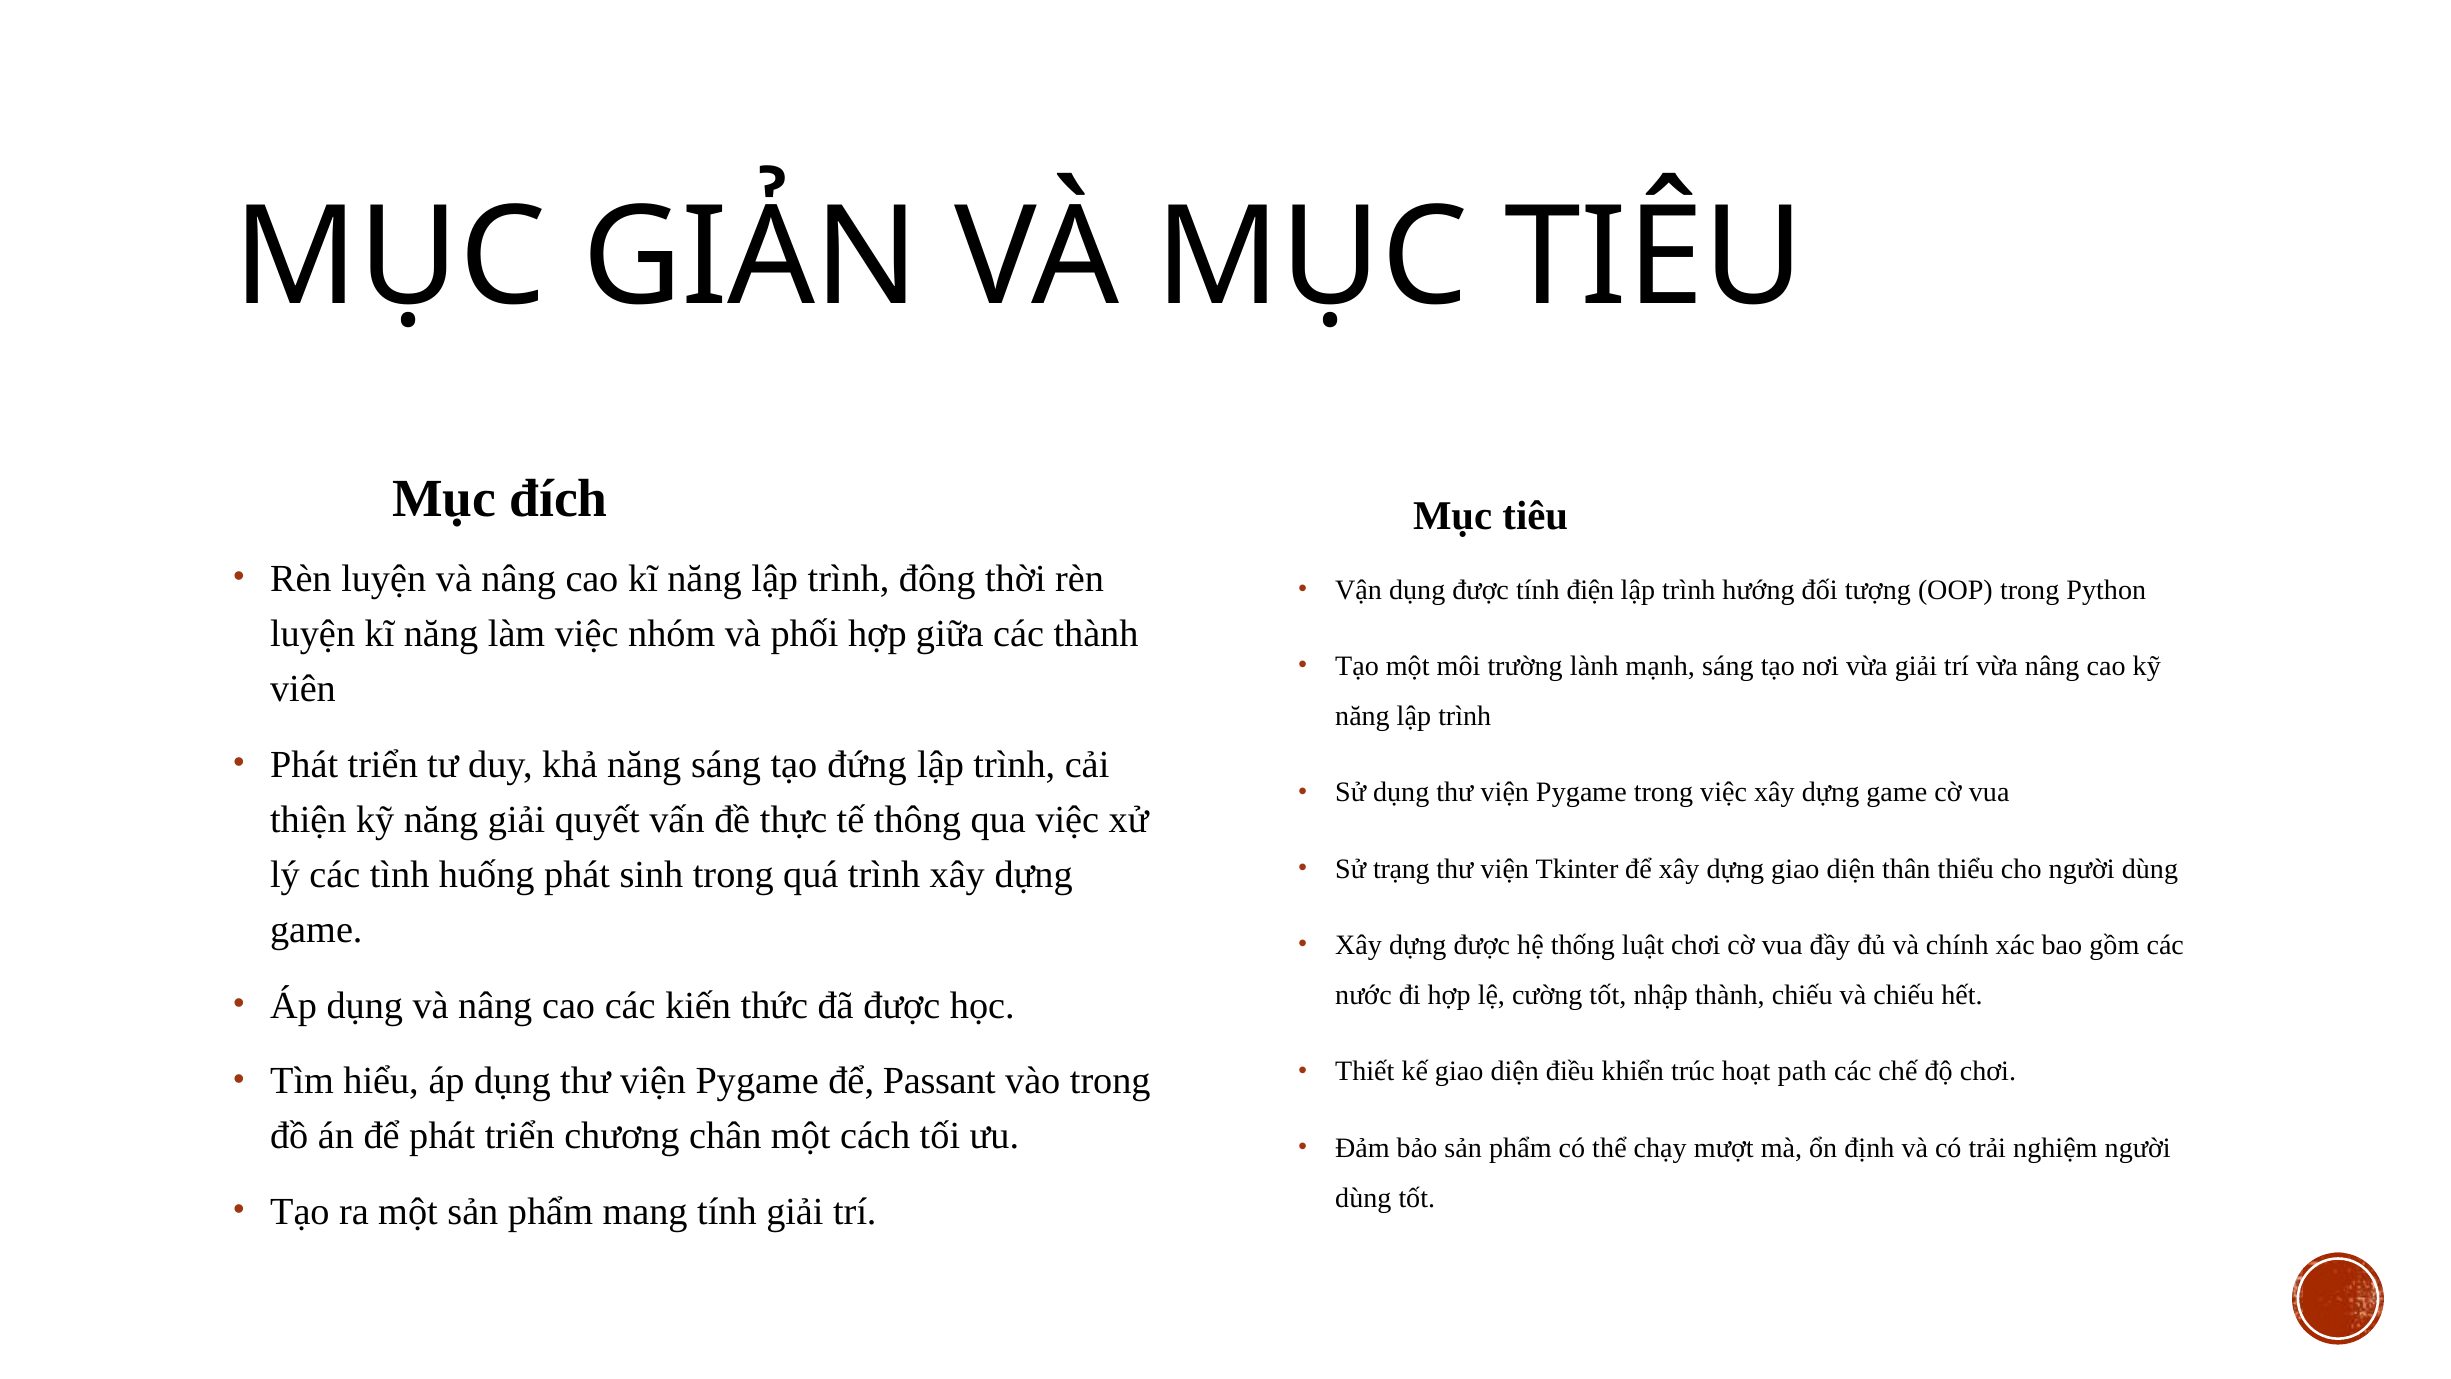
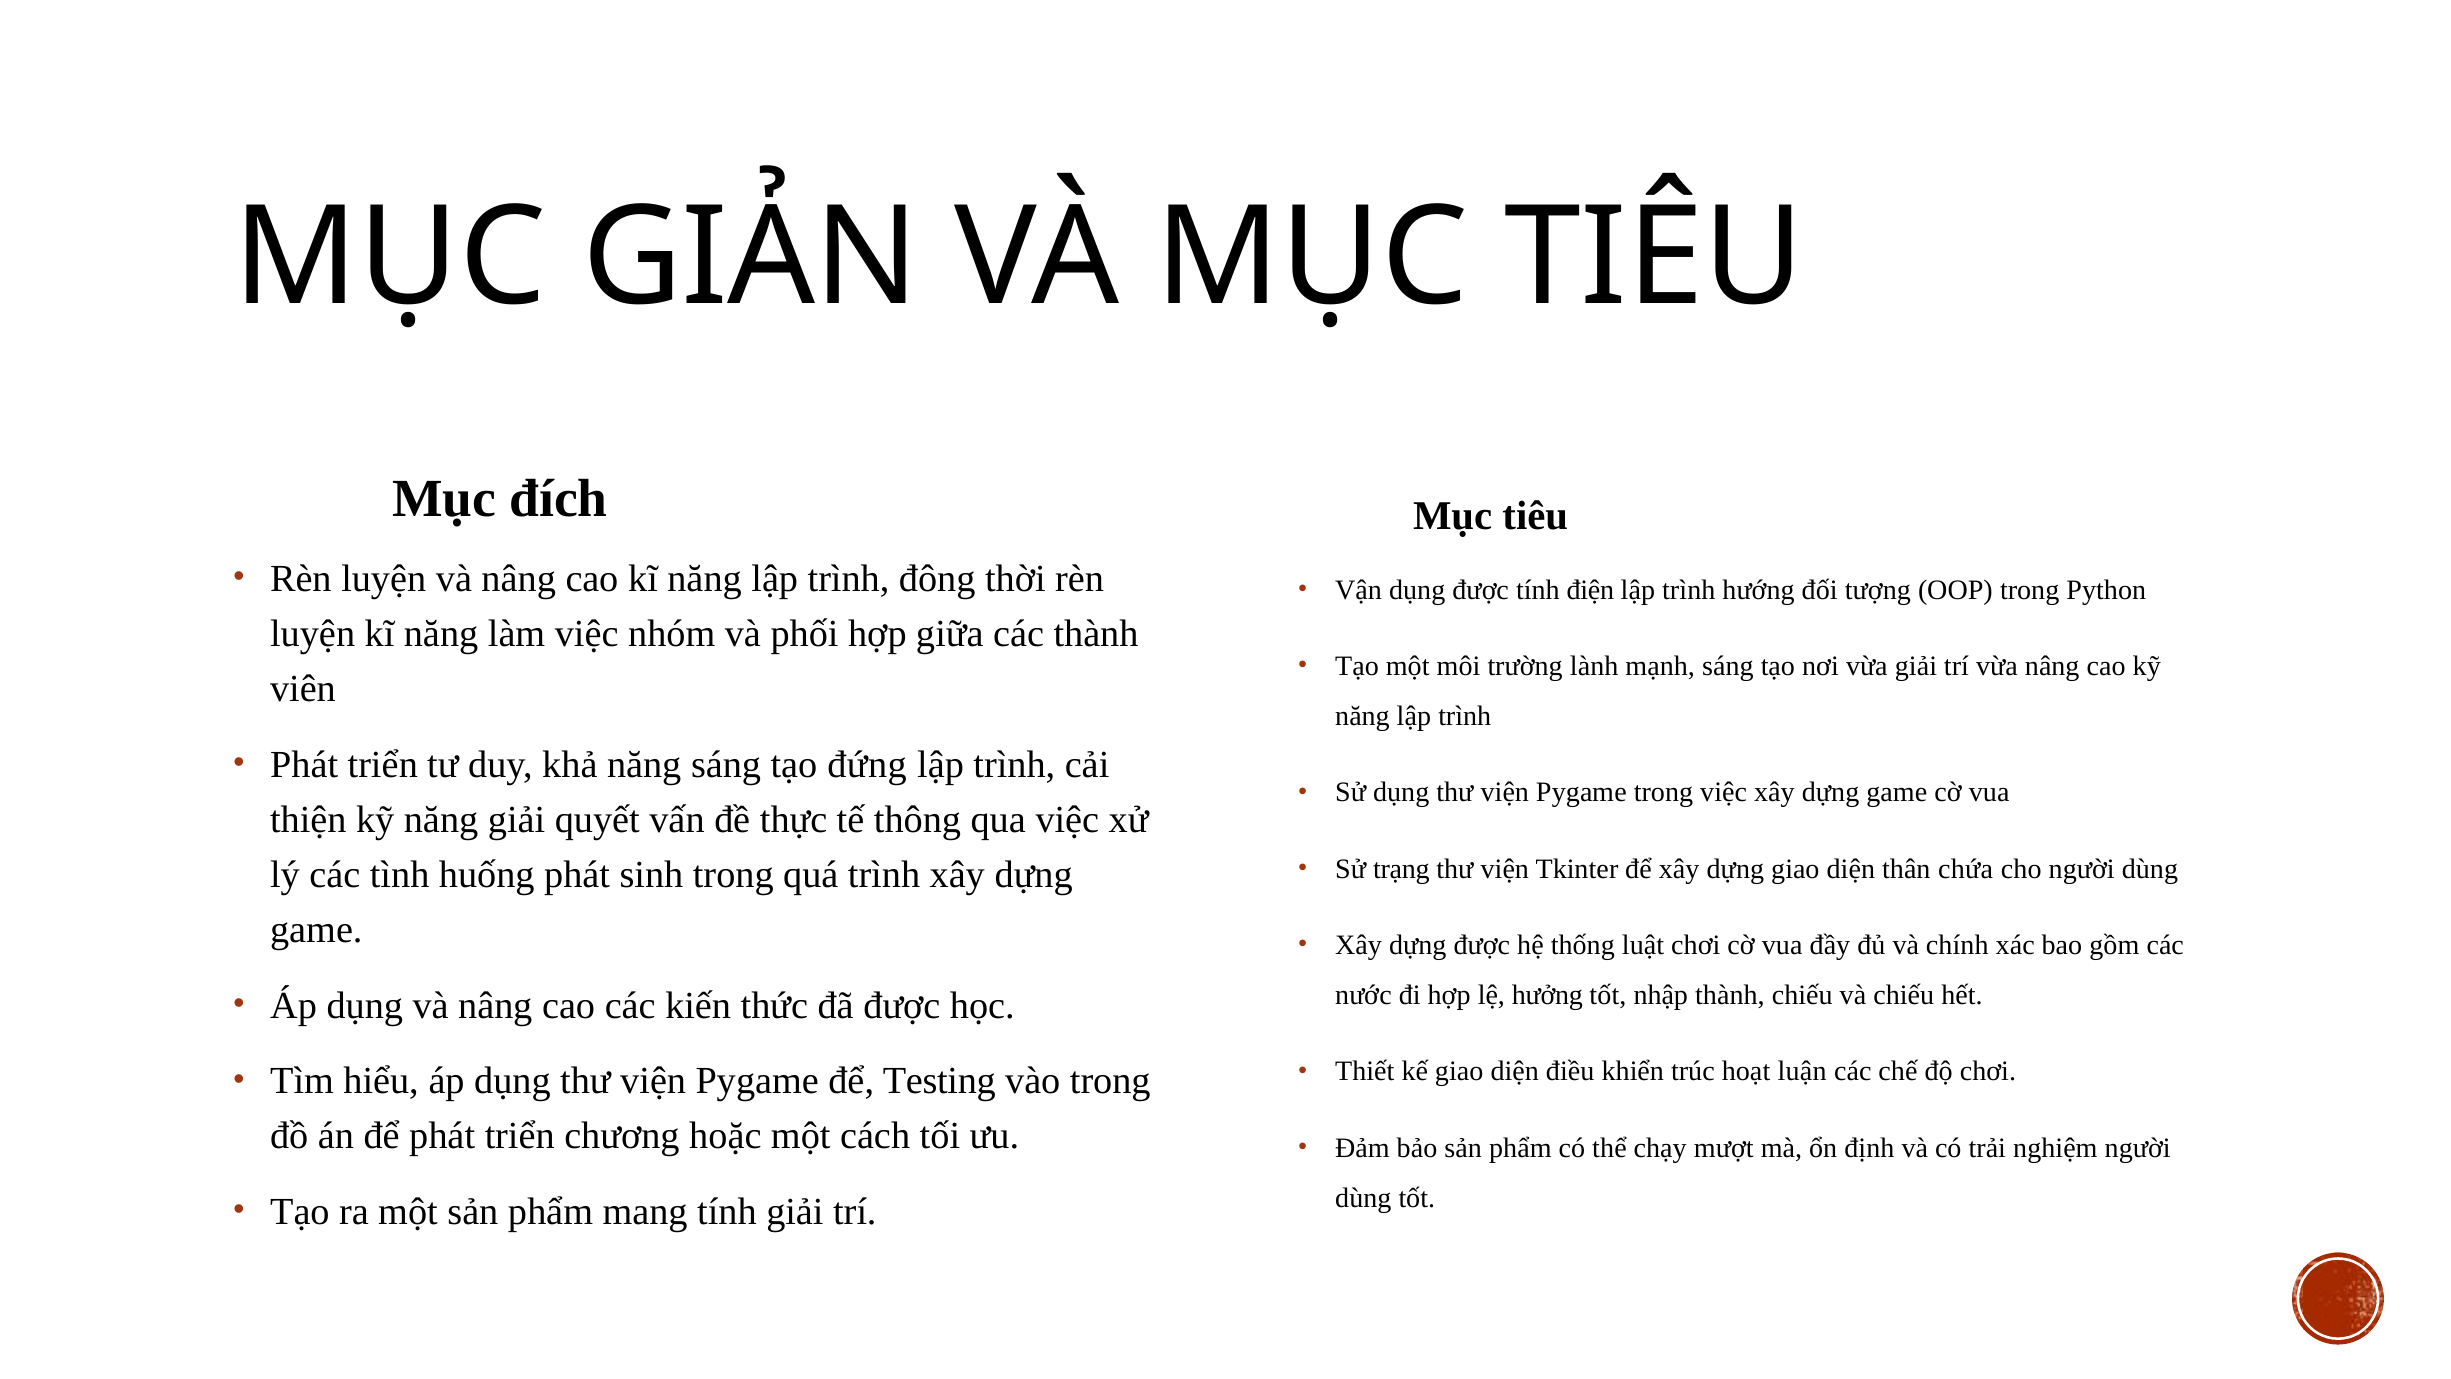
thiểu: thiểu -> chứa (1966, 869)
cường: cường -> hưởng (1547, 995)
path: path -> luận (1802, 1071)
Passant: Passant -> Testing (939, 1081)
chân: chân -> hoặc (725, 1136)
